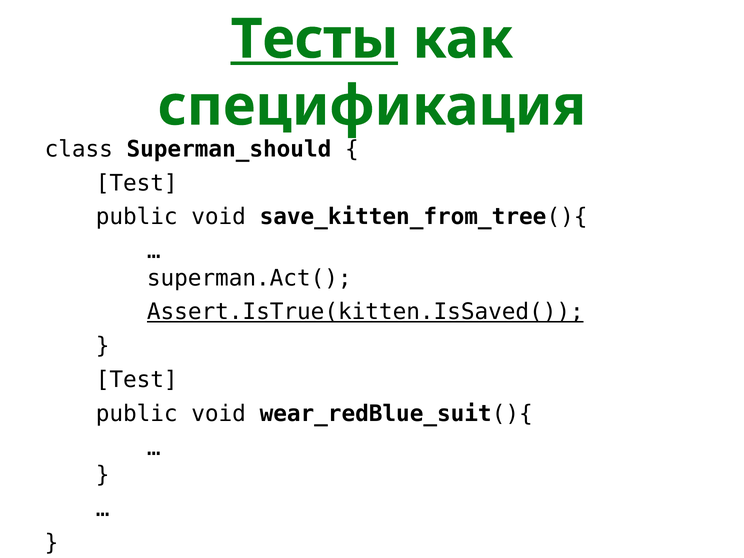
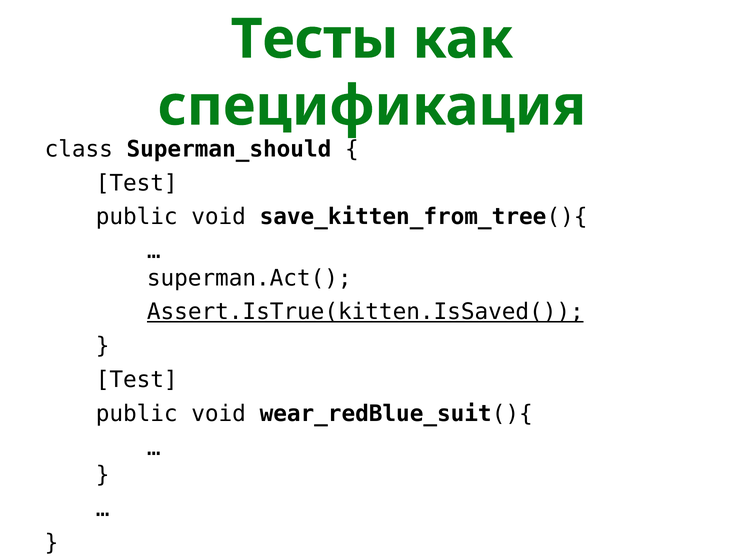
Тесты underline: present -> none (315, 39)
